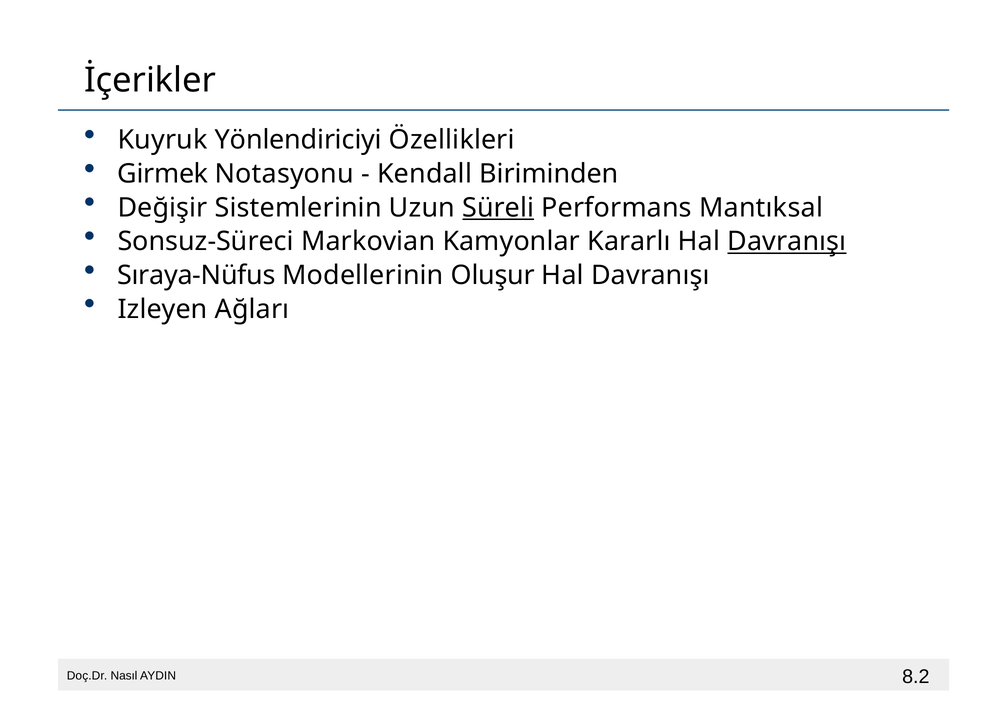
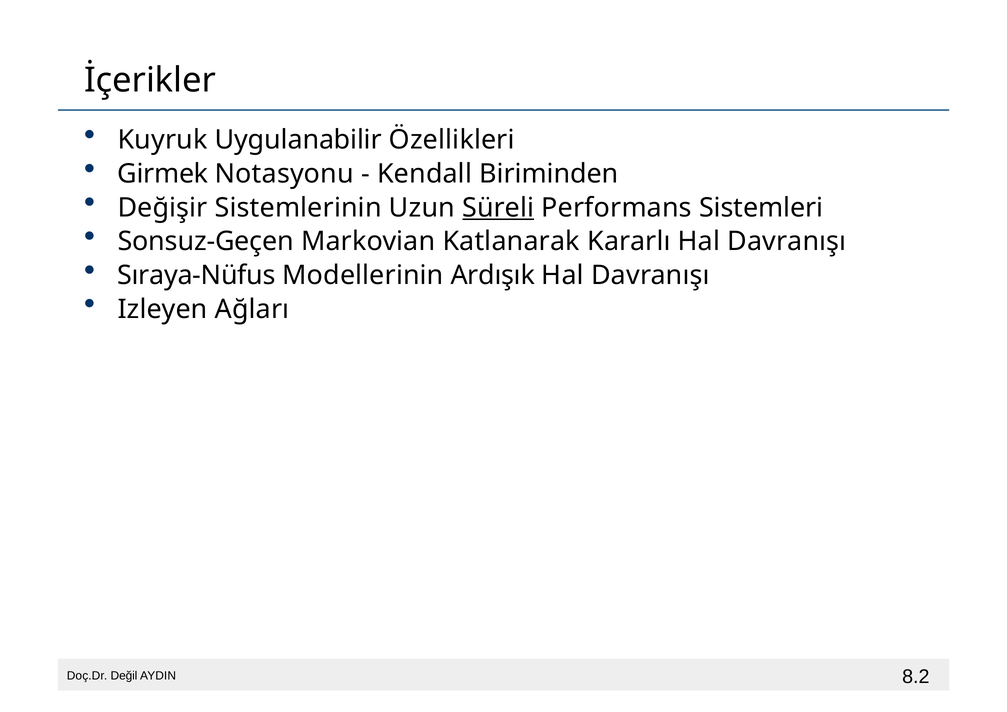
Yönlendiriciyi: Yönlendiriciyi -> Uygulanabilir (298, 140)
Mantıksal: Mantıksal -> Sistemleri (761, 208)
Sonsuz-Süreci: Sonsuz-Süreci -> Sonsuz-Geçen (206, 241)
Kamyonlar: Kamyonlar -> Katlanarak (511, 241)
Davranışı underline: present -> none (787, 241)
Oluşur: Oluşur -> Ardışık (493, 275)
Nasıl: Nasıl -> Değil (124, 675)
